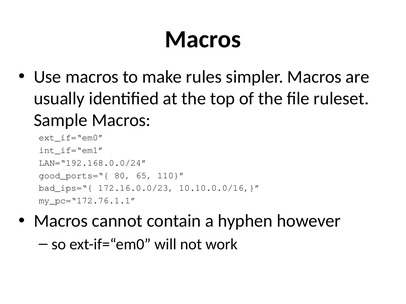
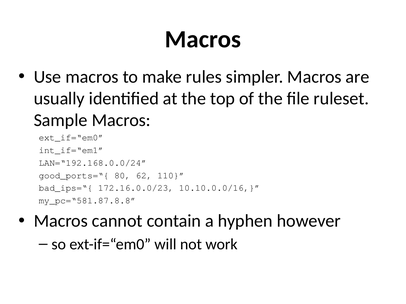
65: 65 -> 62 (144, 176)
my_pc=“172.76.1.1: my_pc=“172.76.1.1 -> my_pc=“581.87.8.8 (87, 201)
